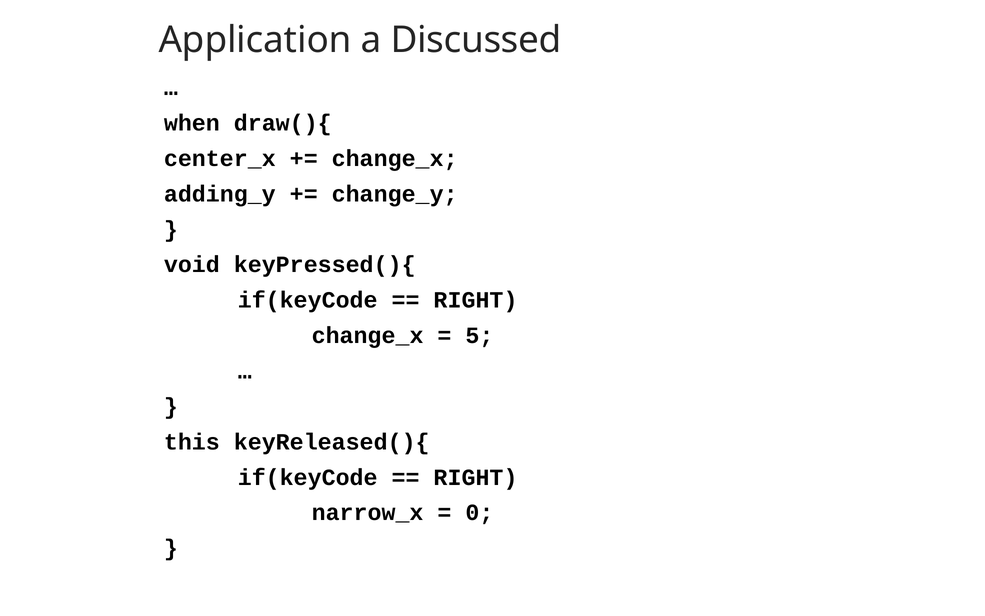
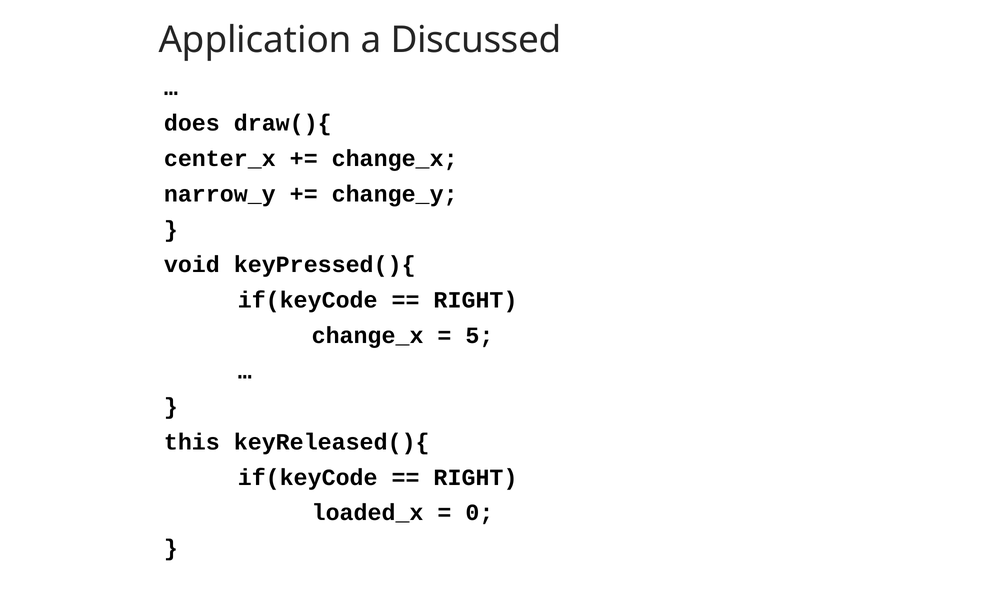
when: when -> does (192, 123)
adding_y: adding_y -> narrow_y (220, 194)
narrow_x: narrow_x -> loaded_x (368, 512)
